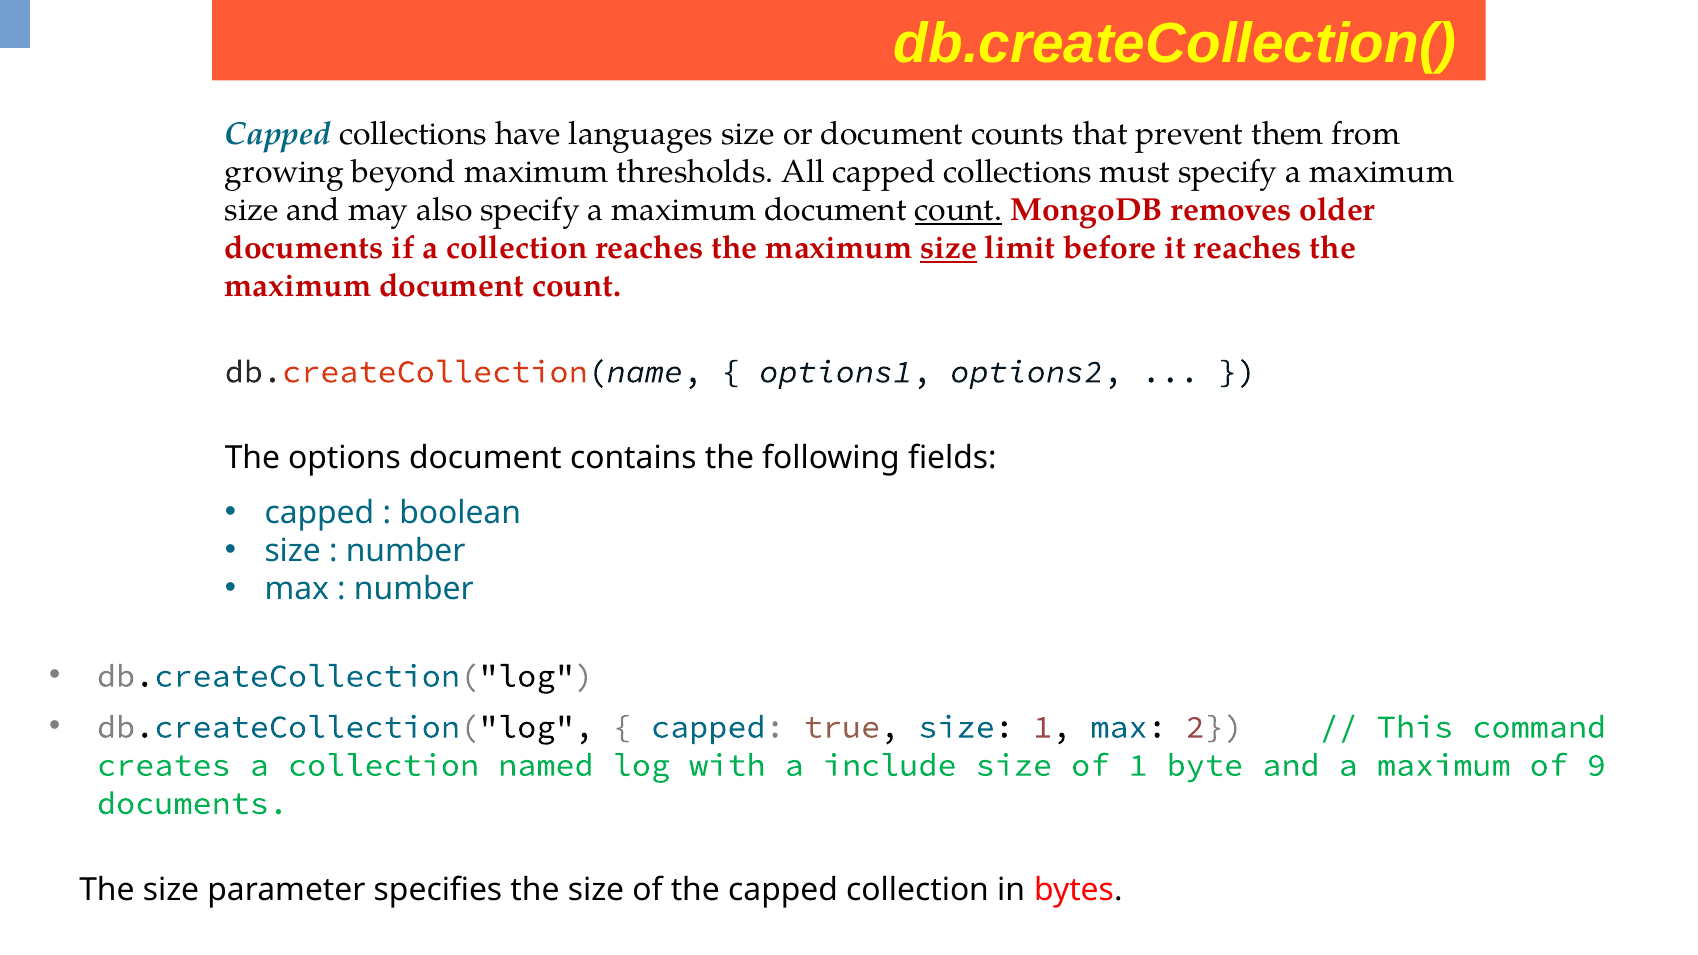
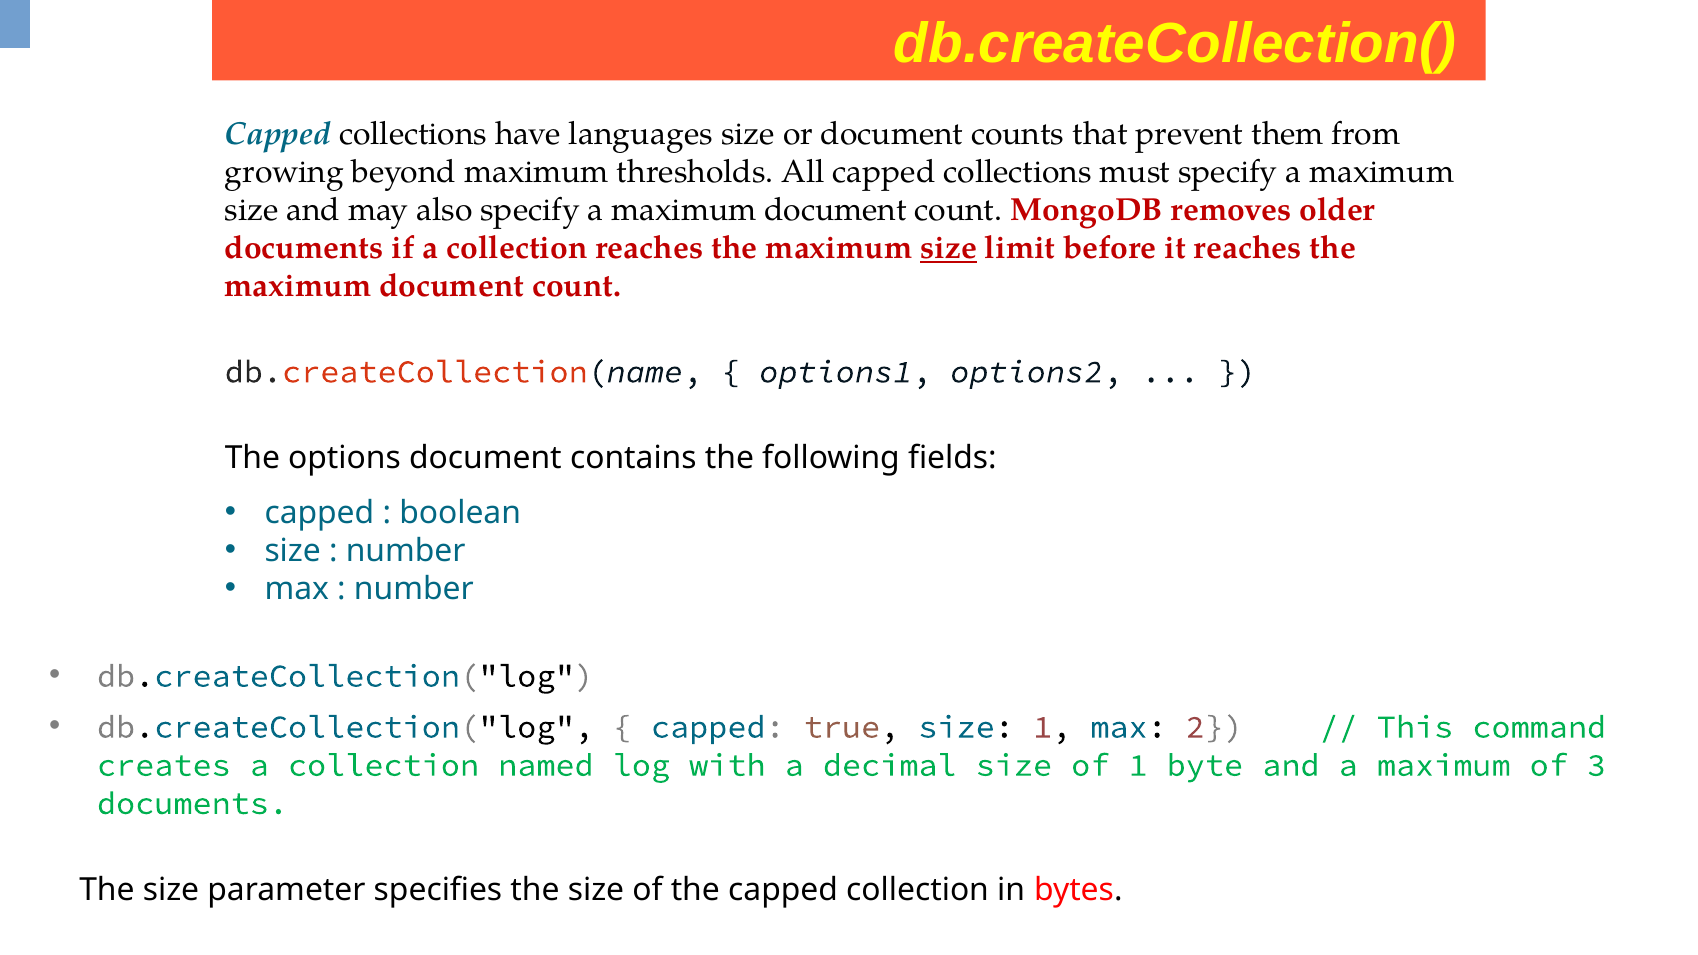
count underline: present -> none (959, 210)
include: include -> decimal (890, 765)
9: 9 -> 3 (1596, 765)
